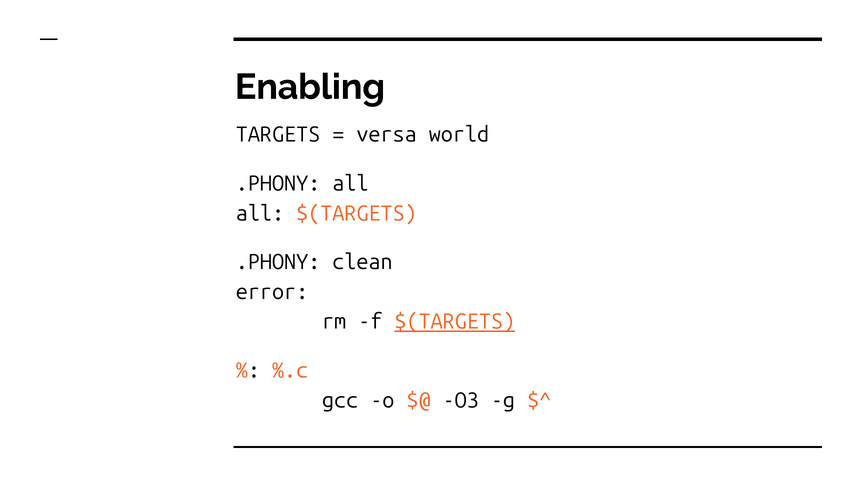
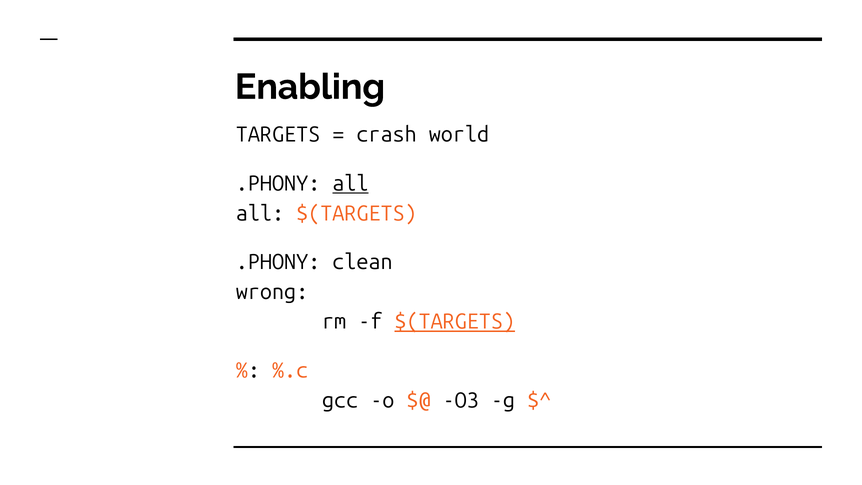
versa: versa -> crash (387, 135)
all underline: none -> present (350, 184)
error: error -> wrong (272, 292)
